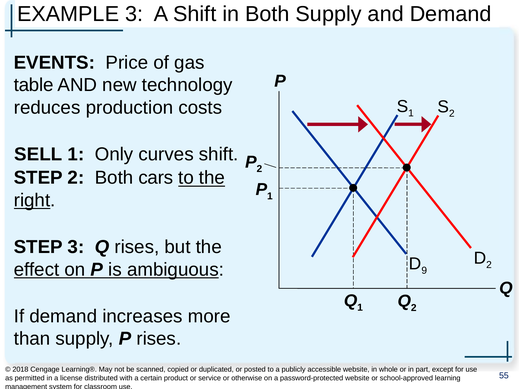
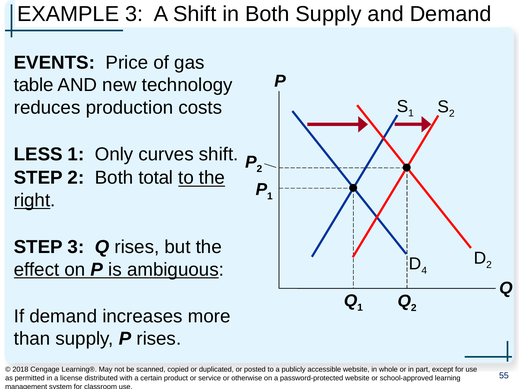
SELL: SELL -> LESS (38, 155)
cars: cars -> total (156, 178)
9: 9 -> 4 (424, 271)
